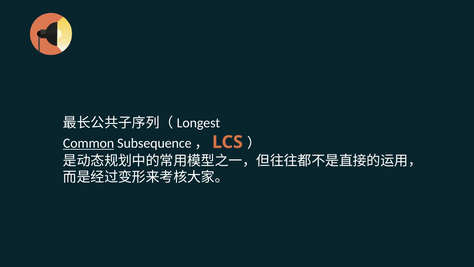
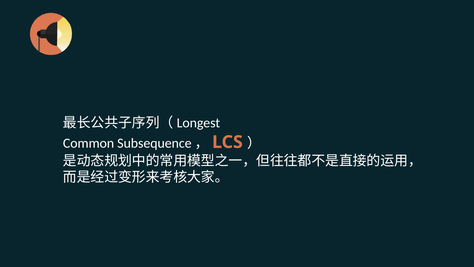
Common underline: present -> none (89, 143)
